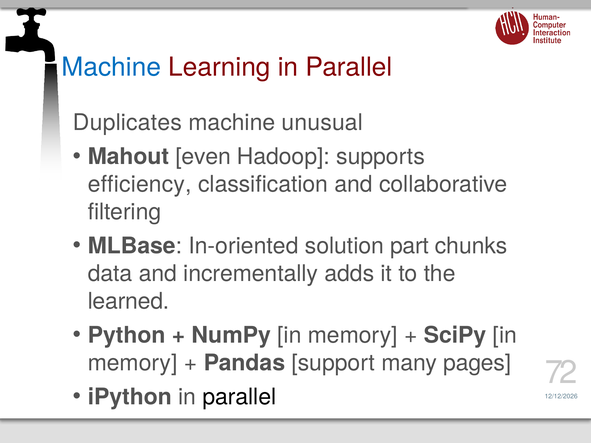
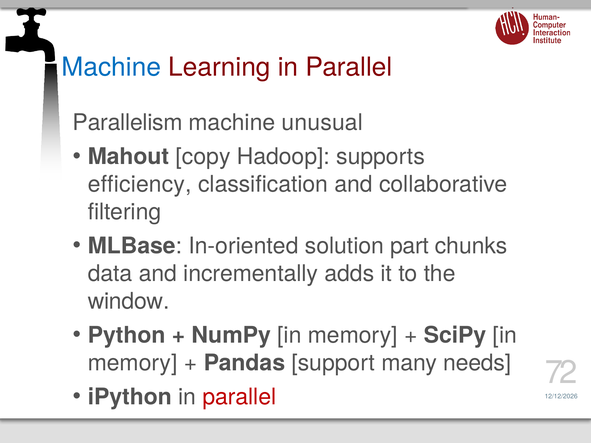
Duplicates: Duplicates -> Parallelism (128, 123)
even: even -> copy (203, 157)
learned: learned -> window (129, 301)
pages: pages -> needs (477, 363)
parallel colour: black -> red (239, 397)
